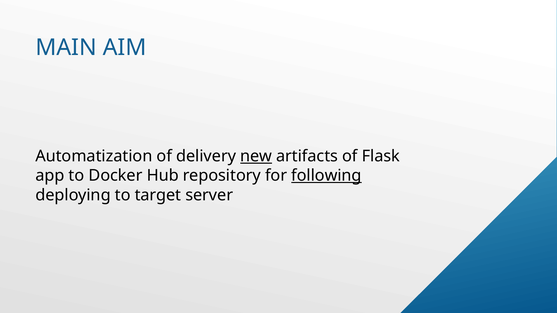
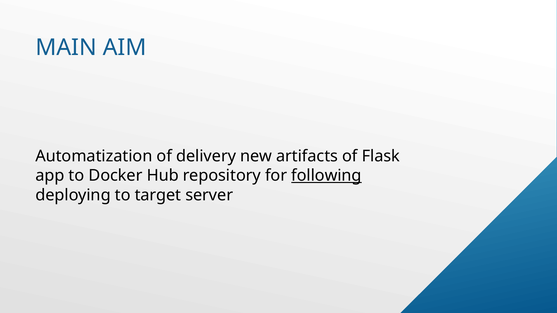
new underline: present -> none (256, 156)
